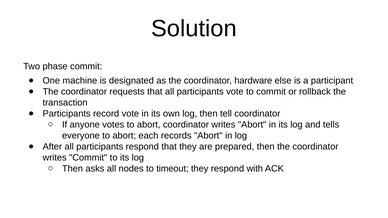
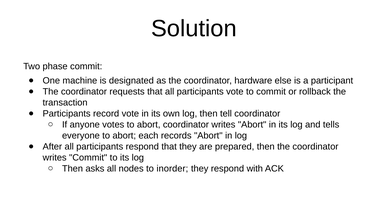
timeout: timeout -> inorder (172, 169)
